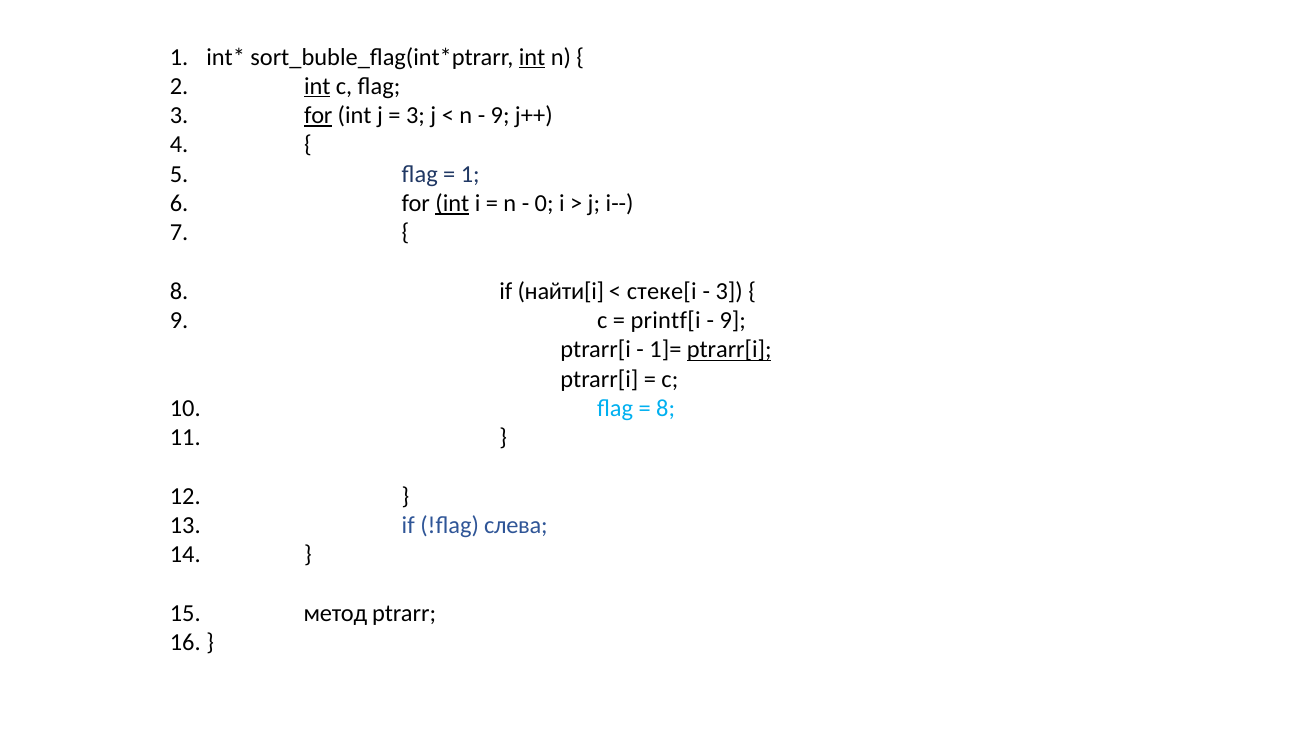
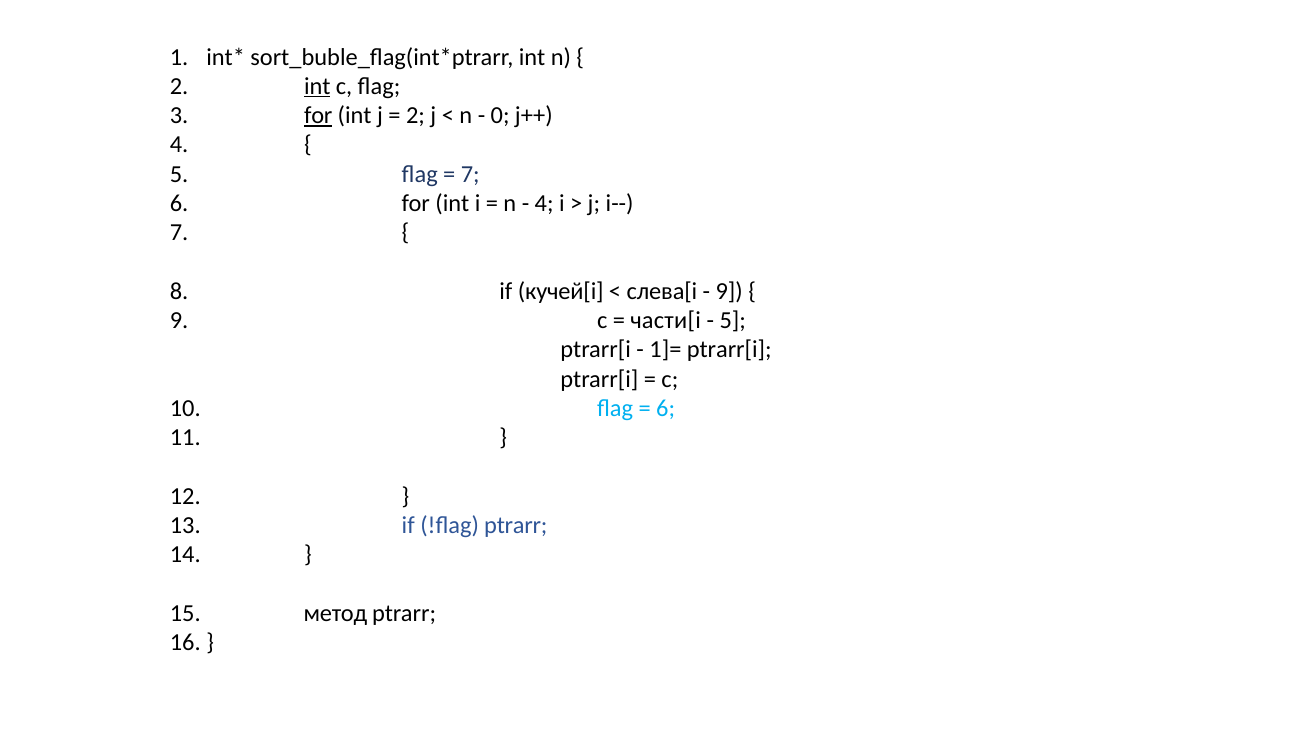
int underline: present -> none (532, 57)
3: 3 -> 2 (415, 116)
9: 9 -> 0 (500, 116)
1: 1 -> 7 (470, 174)
int underline: present -> none (452, 203)
0: 0 -> 4 (544, 203)
найти[i: найти[i -> кучей[i (561, 291)
стеке[i: стеке[i -> слева[i (662, 291)
3: 3 -> 9 (729, 291)
printf[i: printf[i -> части[i (666, 321)
9: 9 -> 5 (733, 321)
ptrarr[i underline: present -> none (729, 350)
8: 8 -> 6 (666, 409)
!flag слева: слева -> ptrarr (516, 526)
